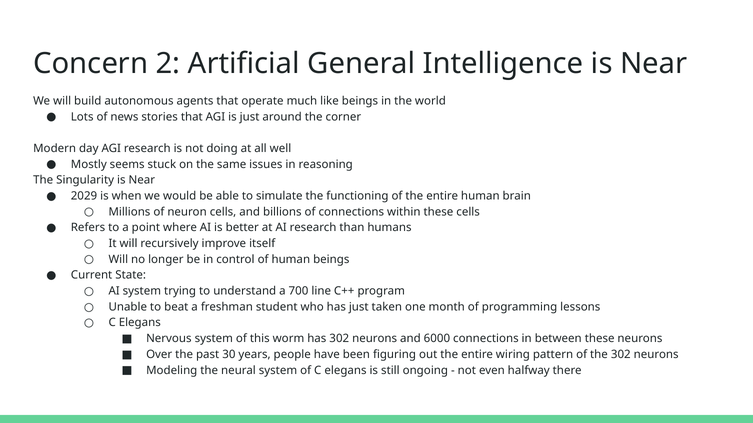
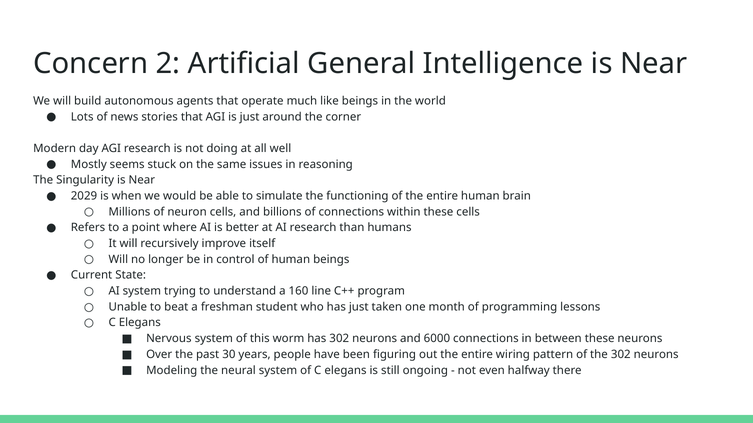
700: 700 -> 160 (299, 291)
